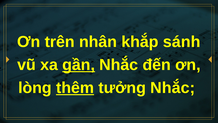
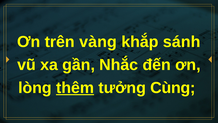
nhân: nhân -> vàng (98, 42)
gần underline: present -> none (79, 65)
tưởng Nhắc: Nhắc -> Cùng (173, 87)
